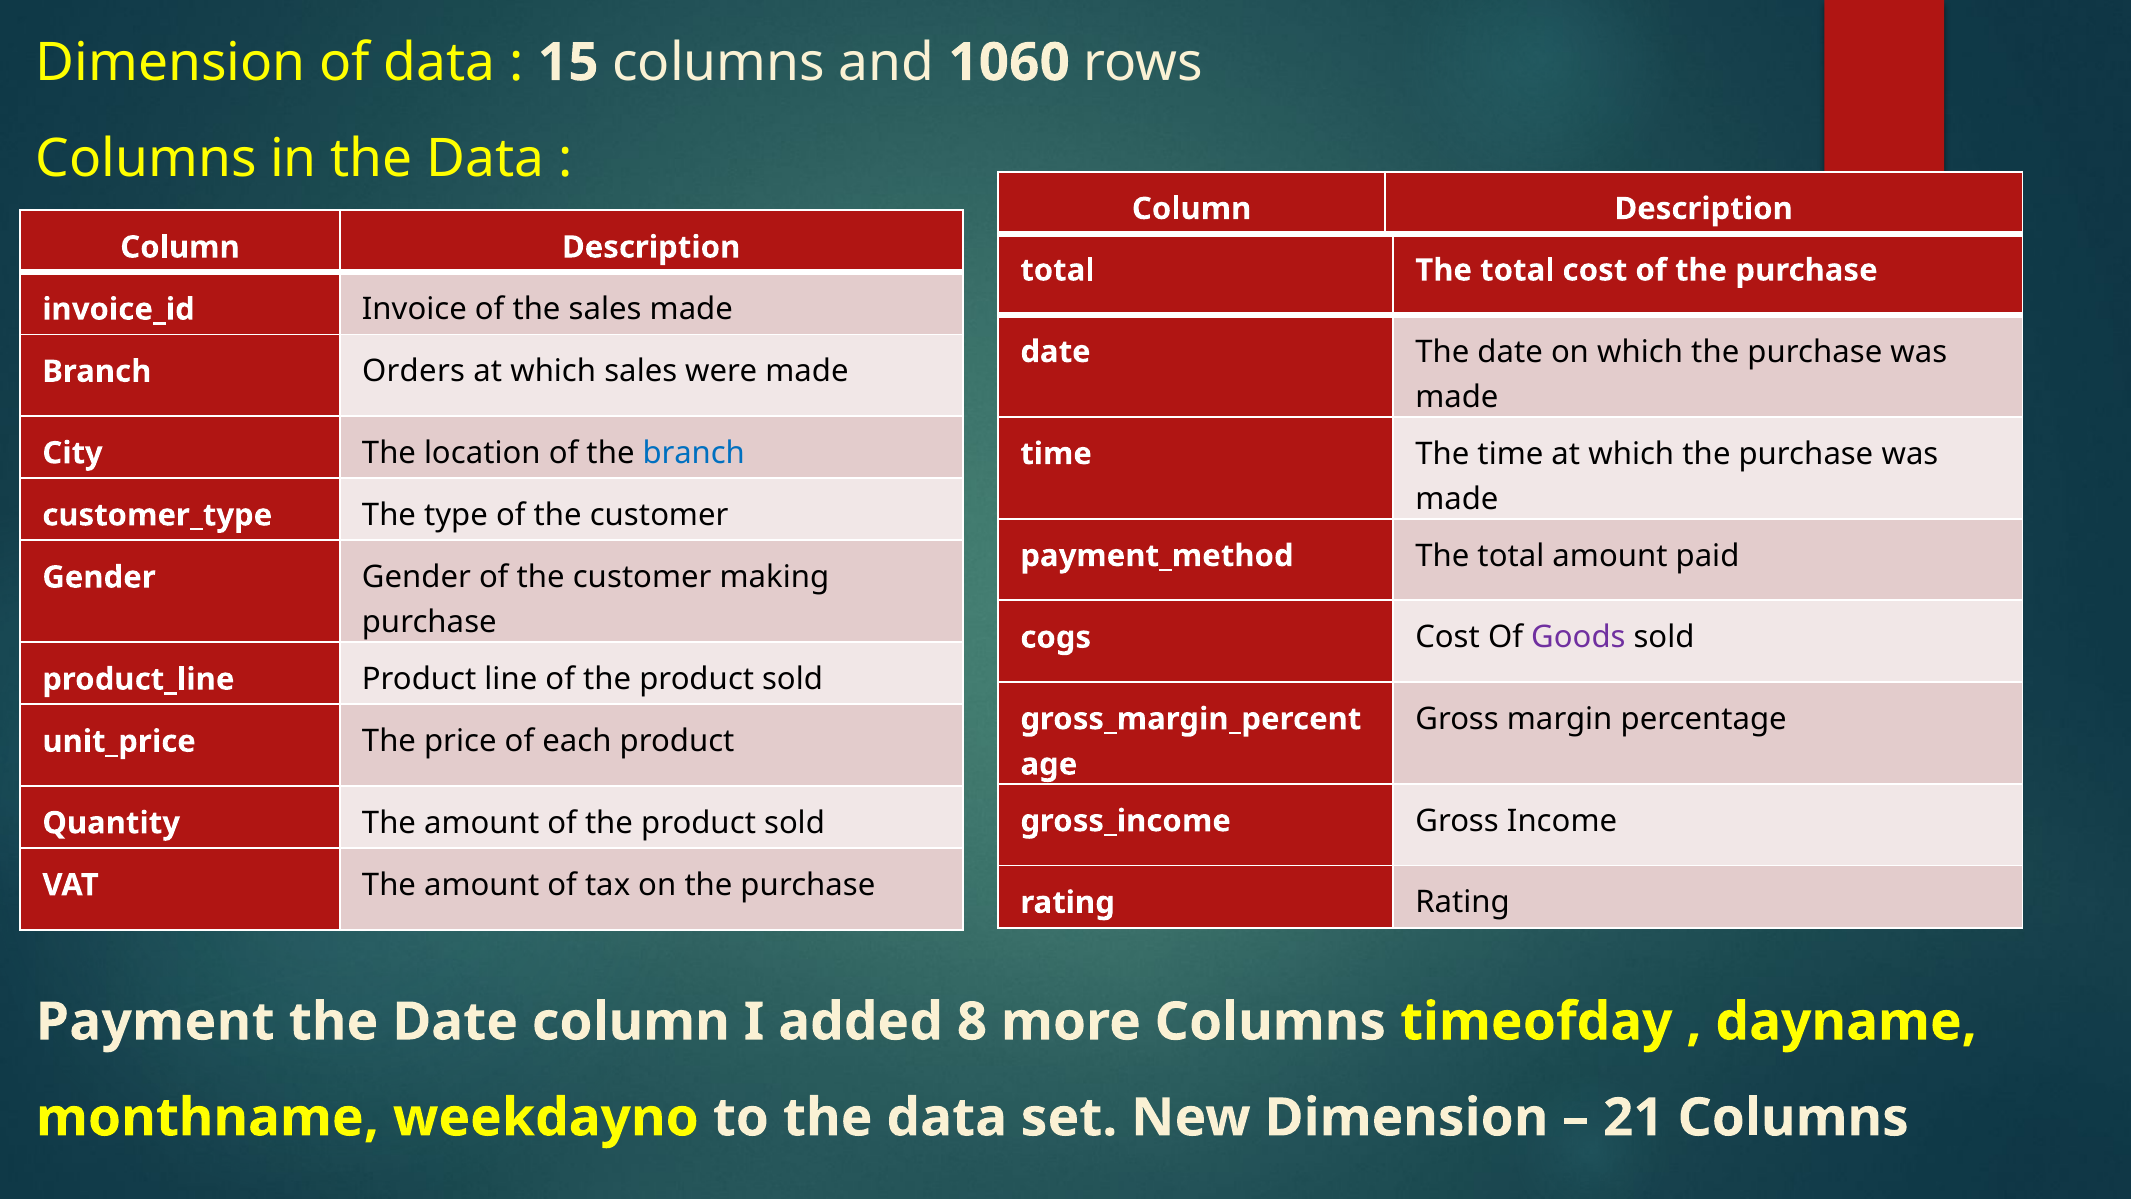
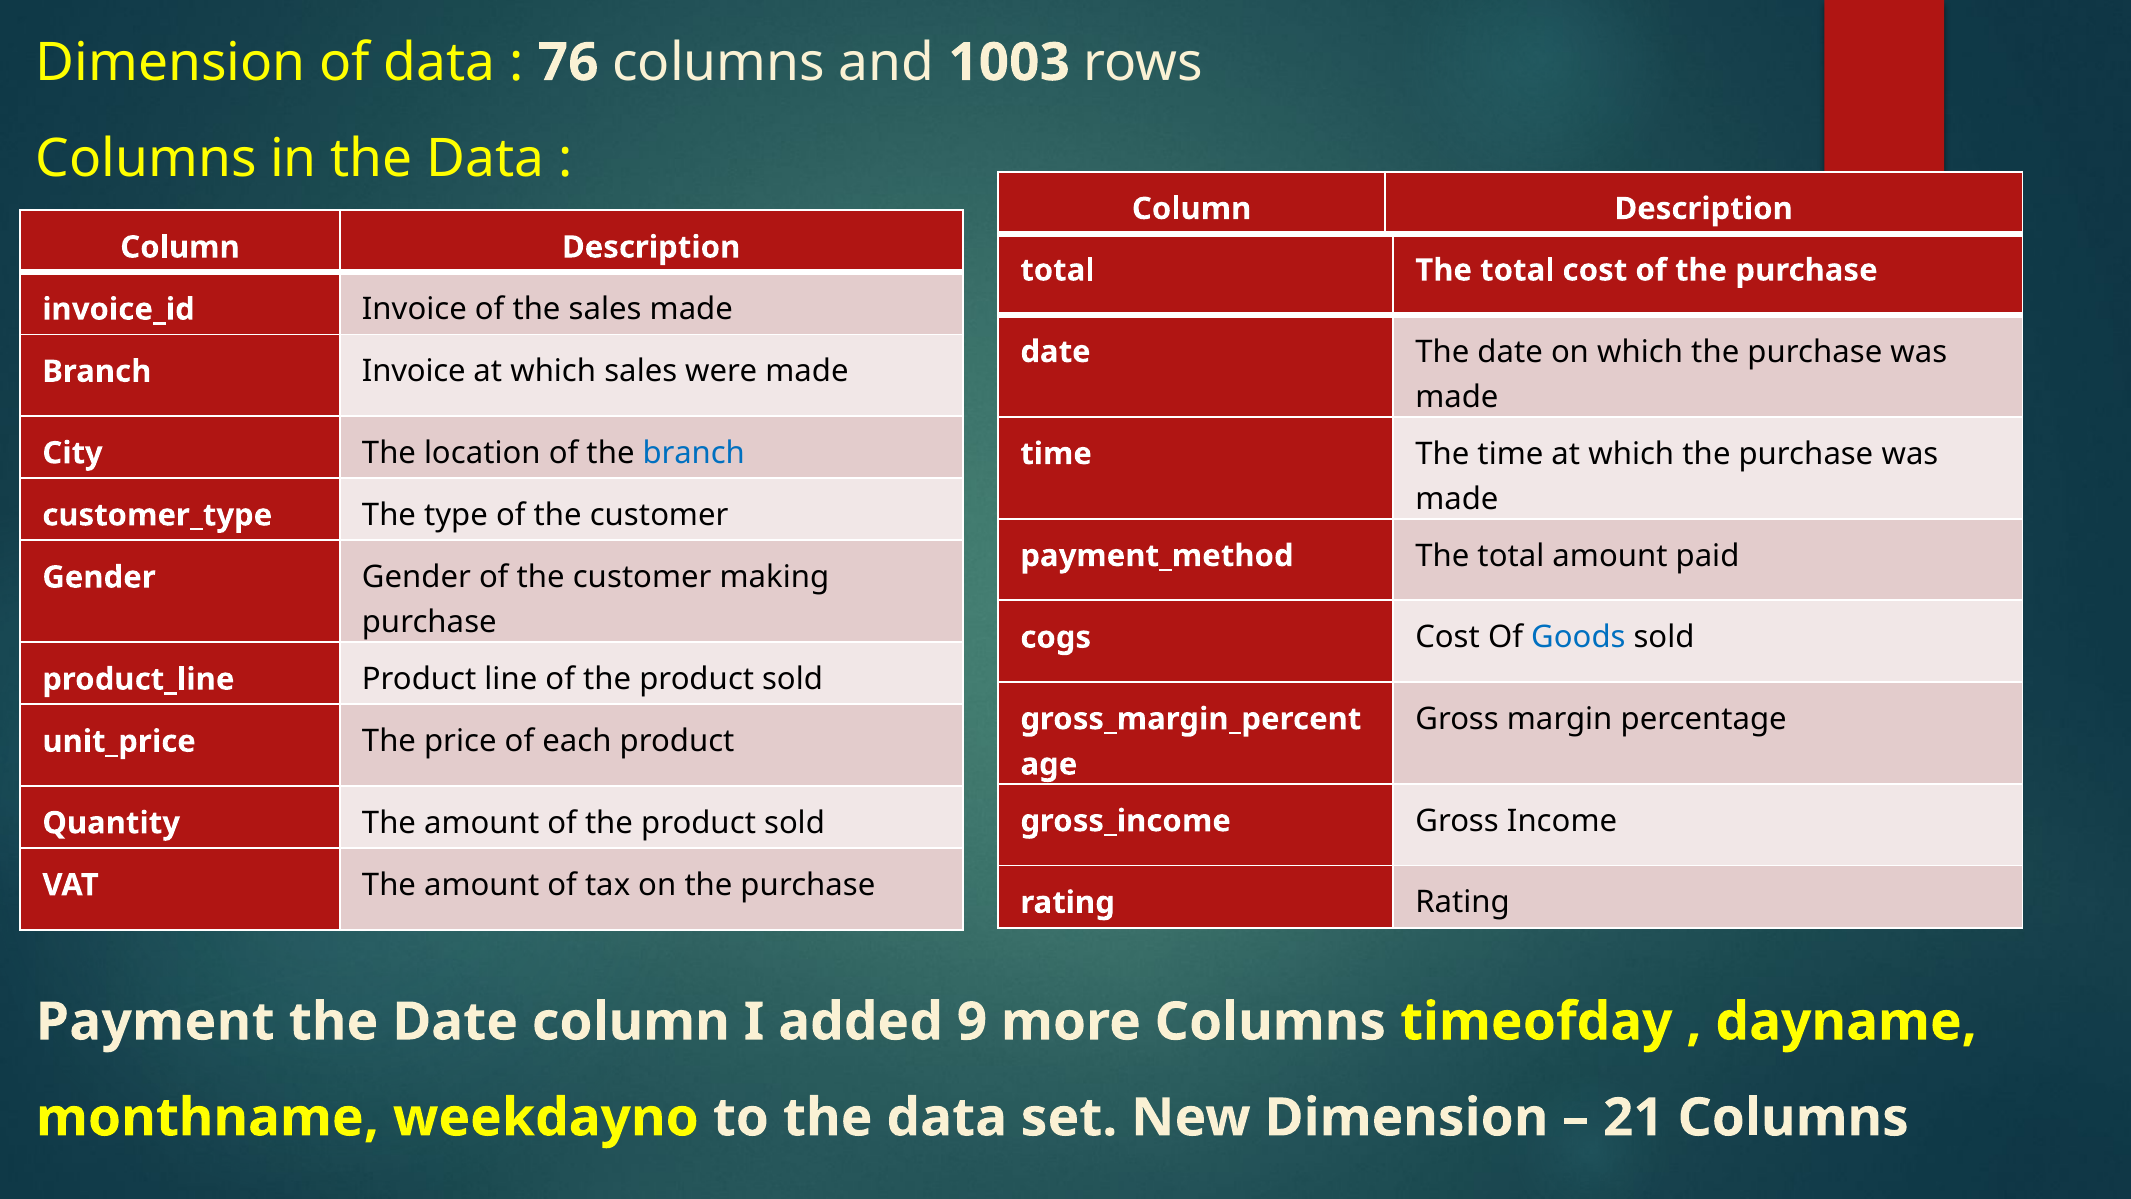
15: 15 -> 76 (568, 63)
1060: 1060 -> 1003 (1009, 63)
Branch Orders: Orders -> Invoice (414, 371)
Goods colour: purple -> blue (1578, 637)
8: 8 -> 9 (972, 1022)
